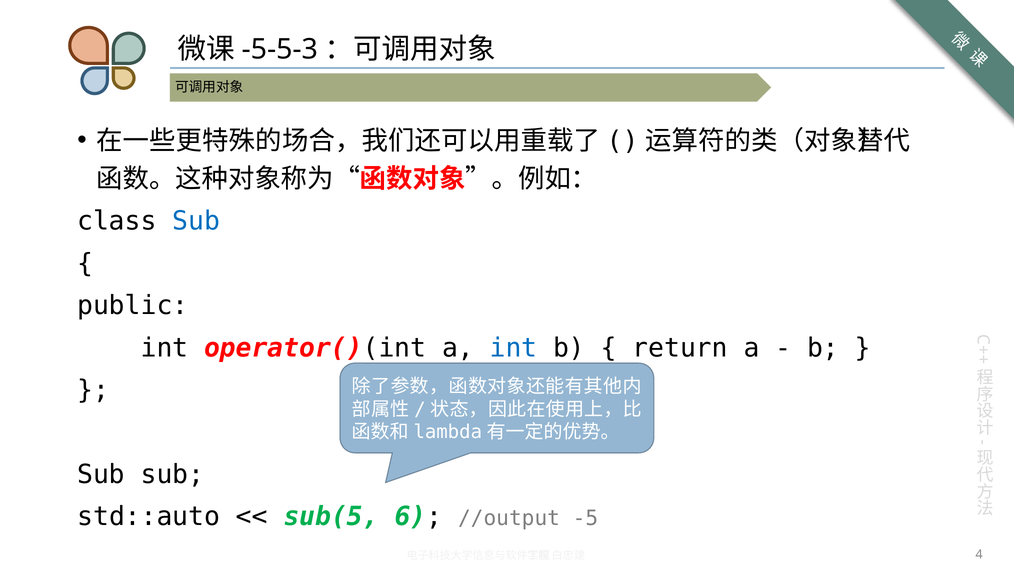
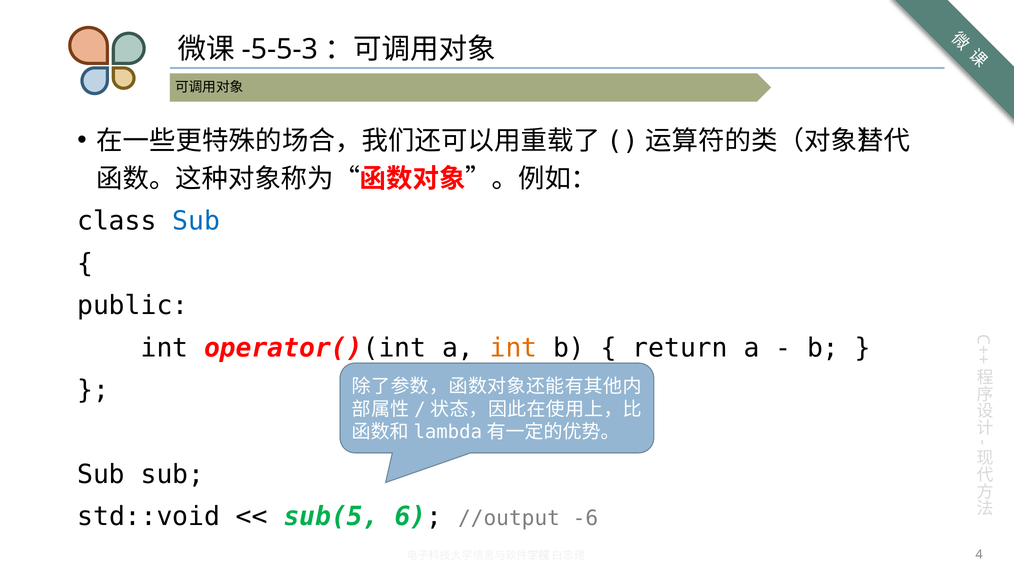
int colour: blue -> orange (513, 348)
std::auto: std::auto -> std::void (149, 517)
-5: -5 -> -6 (585, 519)
